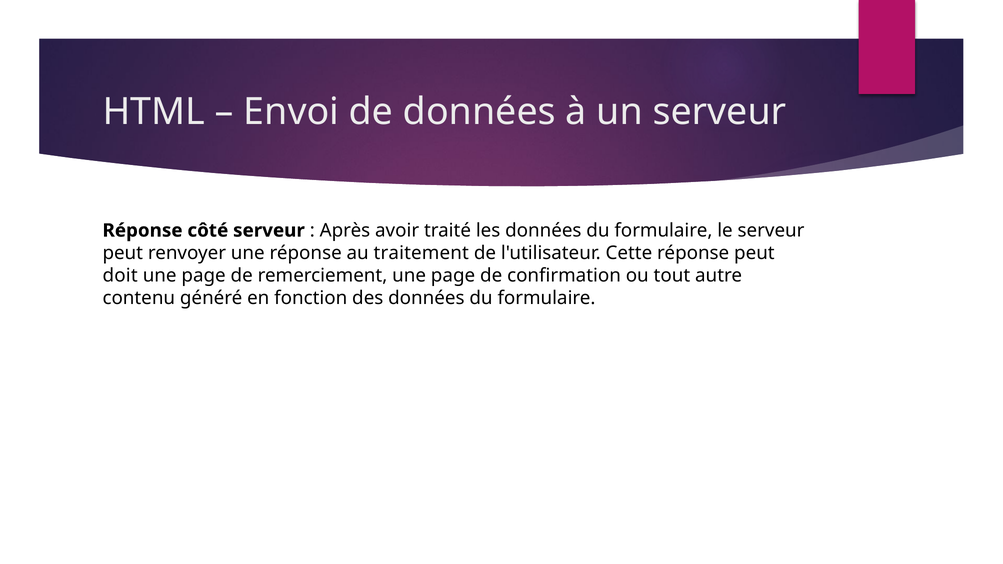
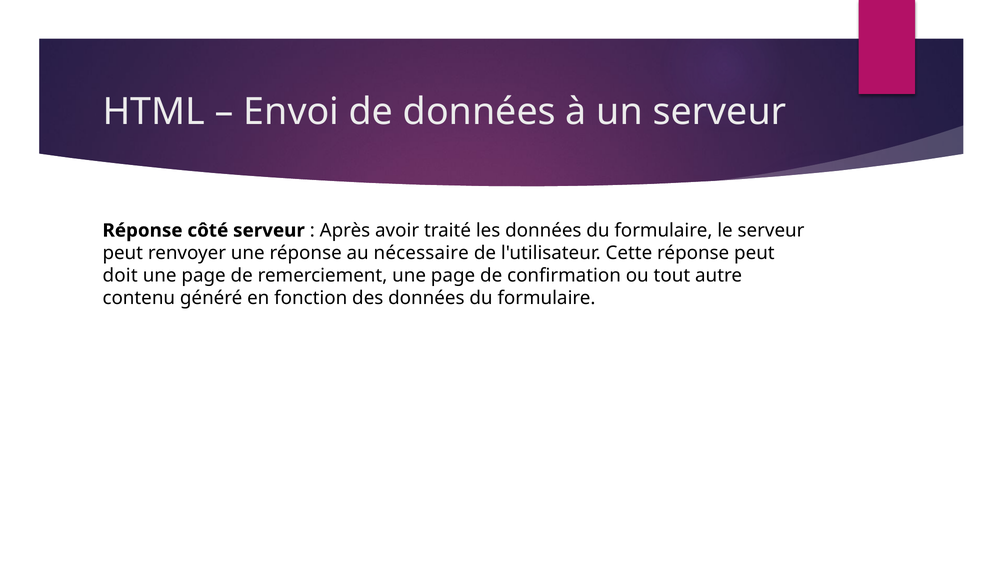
traitement: traitement -> nécessaire (421, 253)
